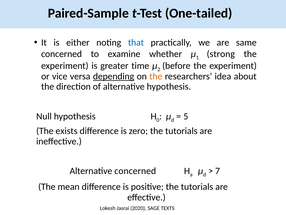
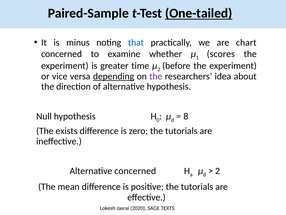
One-tailed underline: none -> present (199, 13)
either: either -> minus (78, 42)
same: same -> chart (246, 42)
strong: strong -> scores (221, 54)
the colour: orange -> purple (156, 76)
5: 5 -> 8 (186, 116)
7: 7 -> 2 (218, 171)
